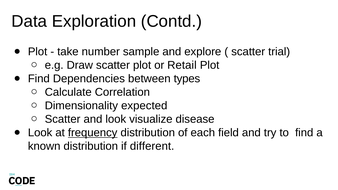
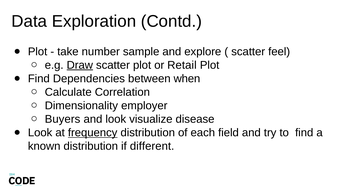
trial: trial -> feel (279, 52)
Draw underline: none -> present (80, 65)
types: types -> when (187, 79)
expected: expected -> employer (144, 106)
Scatter: Scatter -> Buyers (63, 119)
